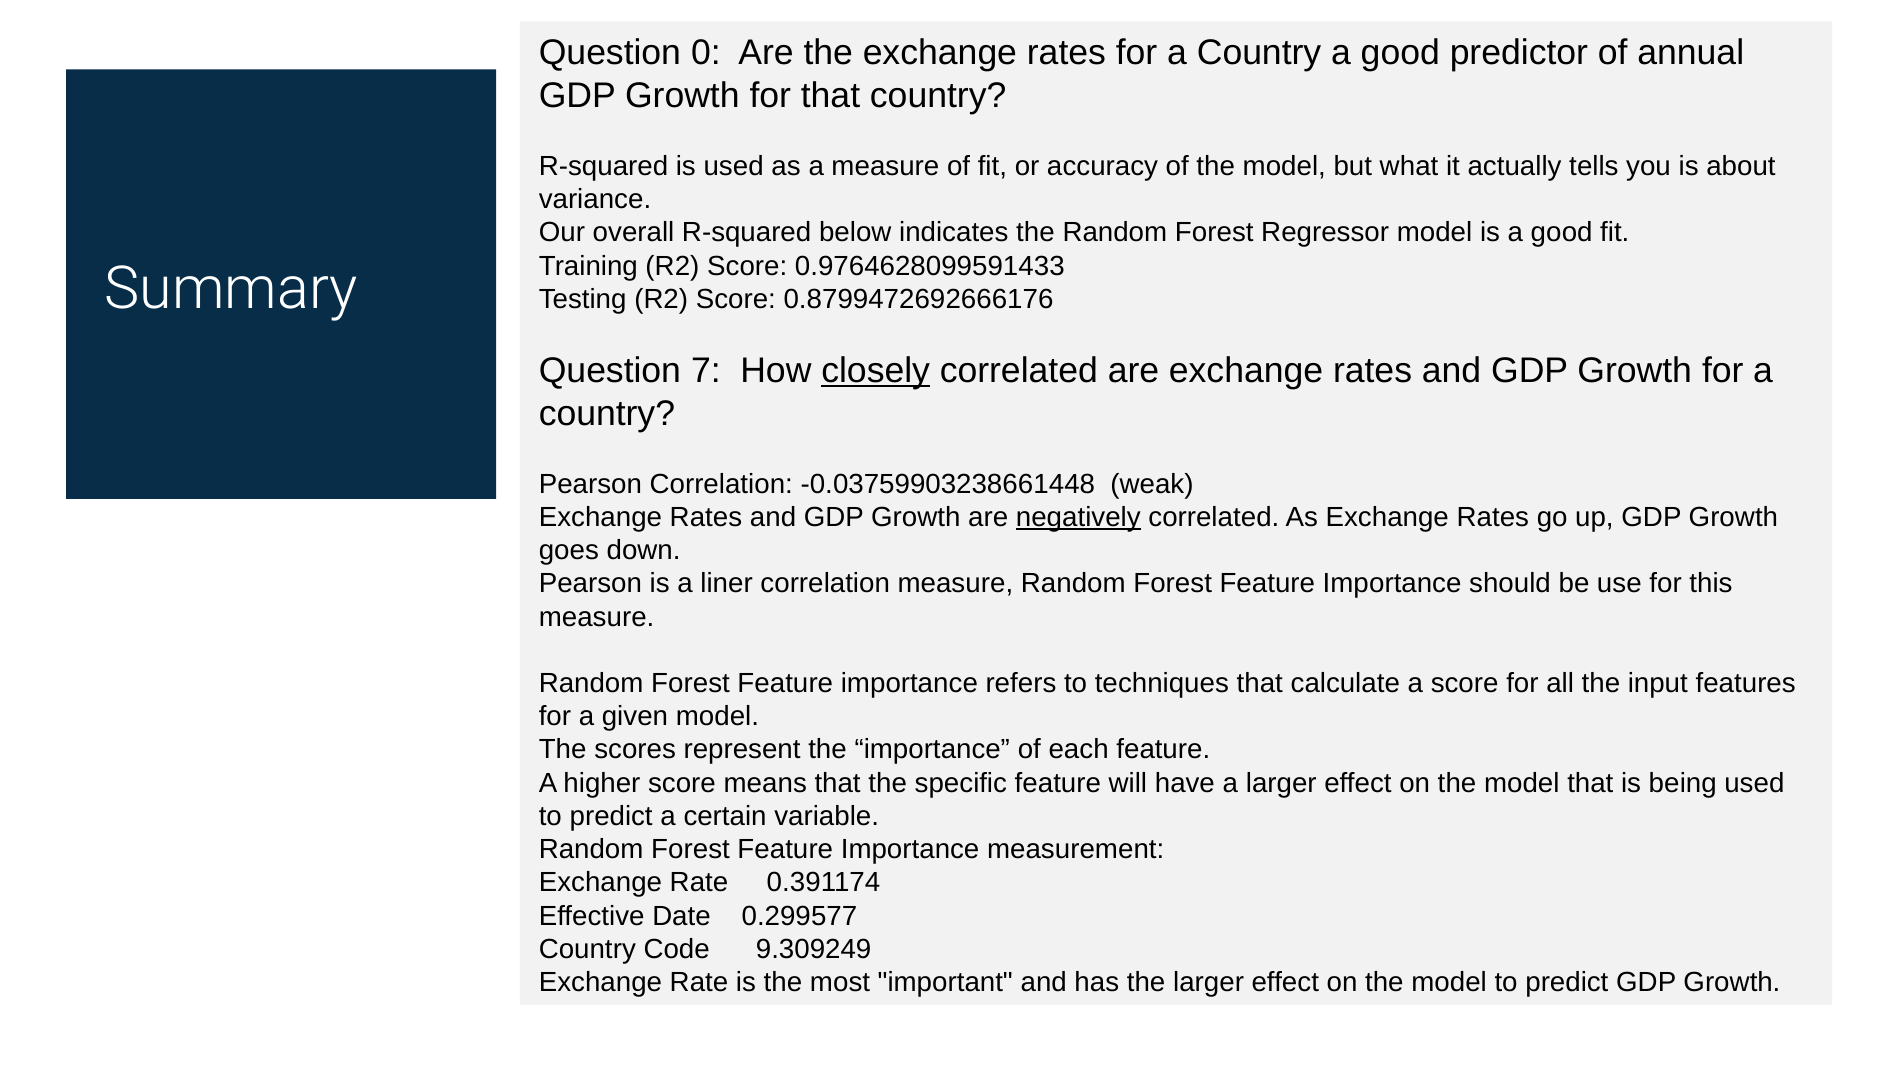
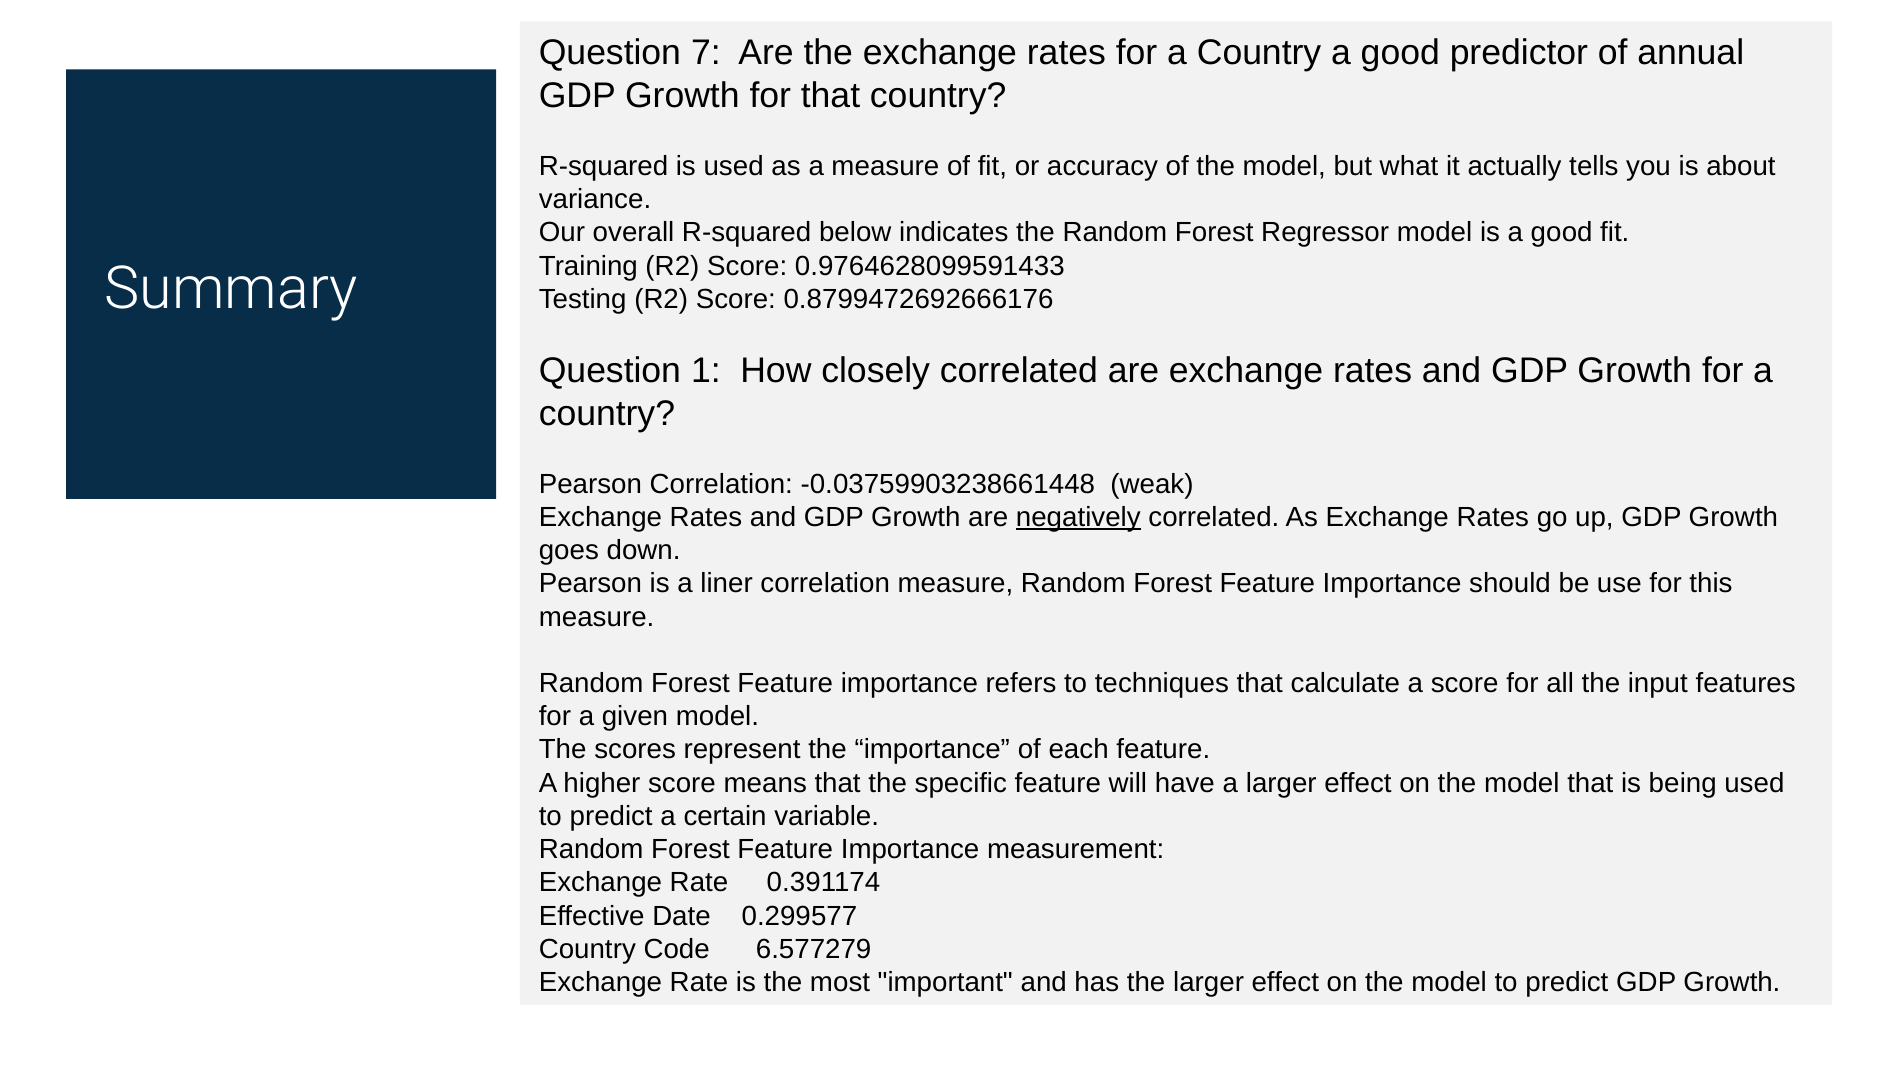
0: 0 -> 7 (706, 53)
7: 7 -> 1 (706, 371)
closely underline: present -> none (876, 371)
9.309249: 9.309249 -> 6.577279 (814, 950)
